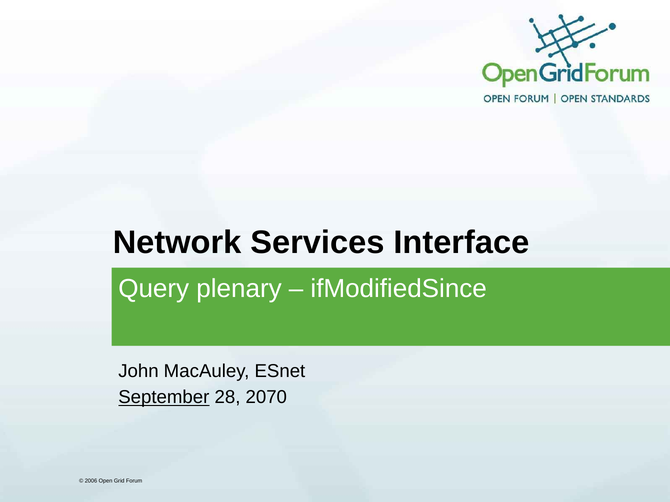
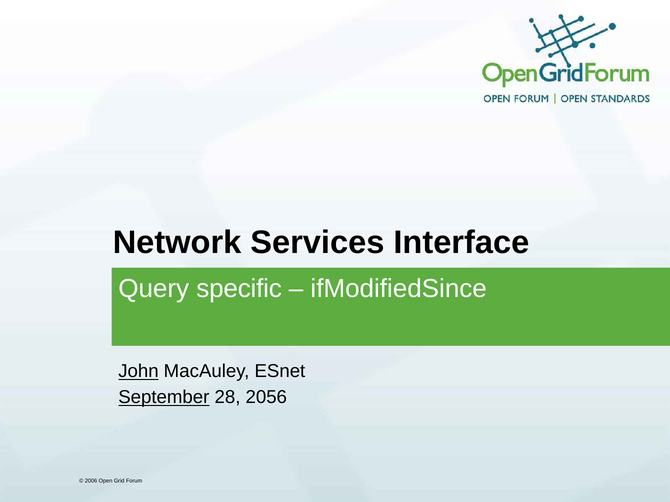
plenary: plenary -> specific (239, 289)
John underline: none -> present (138, 372)
2070: 2070 -> 2056 (266, 398)
